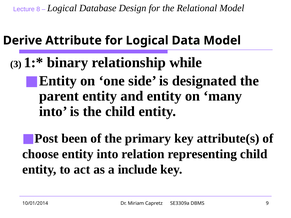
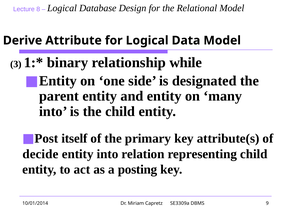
been: been -> itself (74, 139)
choose: choose -> decide (40, 154)
include: include -> posting (138, 170)
